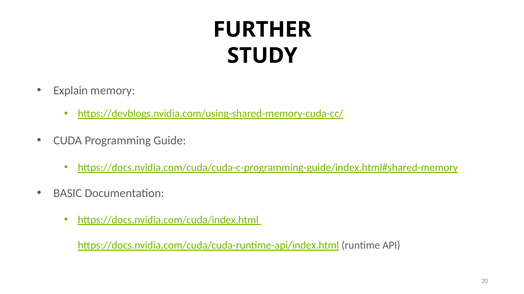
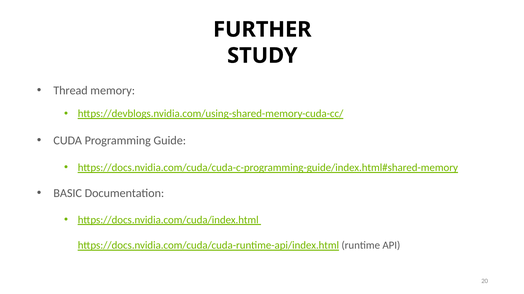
Explain: Explain -> Thread (71, 91)
